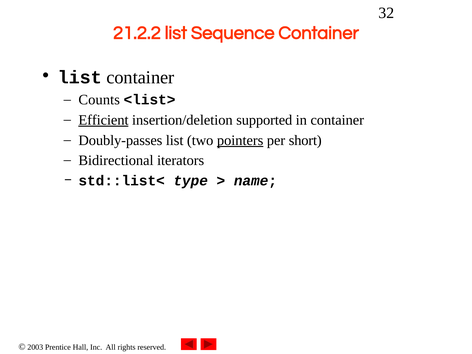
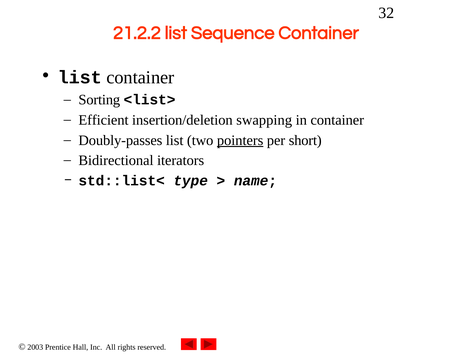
Counts: Counts -> Sorting (99, 100)
Efficient underline: present -> none (103, 120)
supported: supported -> swapping (264, 120)
